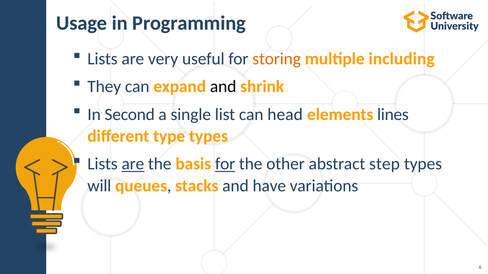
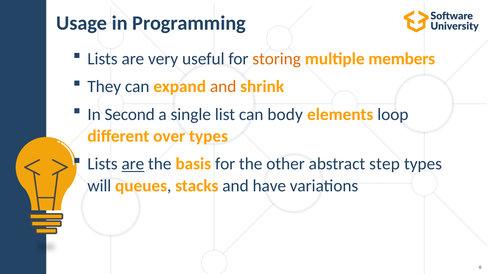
including: including -> members (402, 59)
and colour: black -> orange (223, 87)
head: head -> body (285, 115)
lines: lines -> loop (393, 115)
type: type -> over (169, 136)
for underline: present -> none (225, 164)
